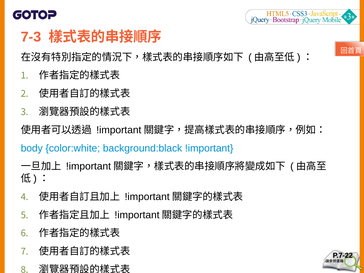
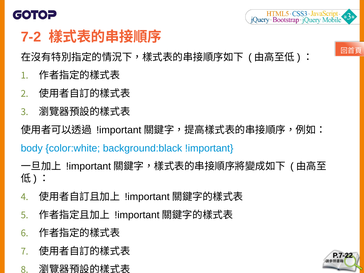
7-3: 7-3 -> 7-2 (31, 37)
